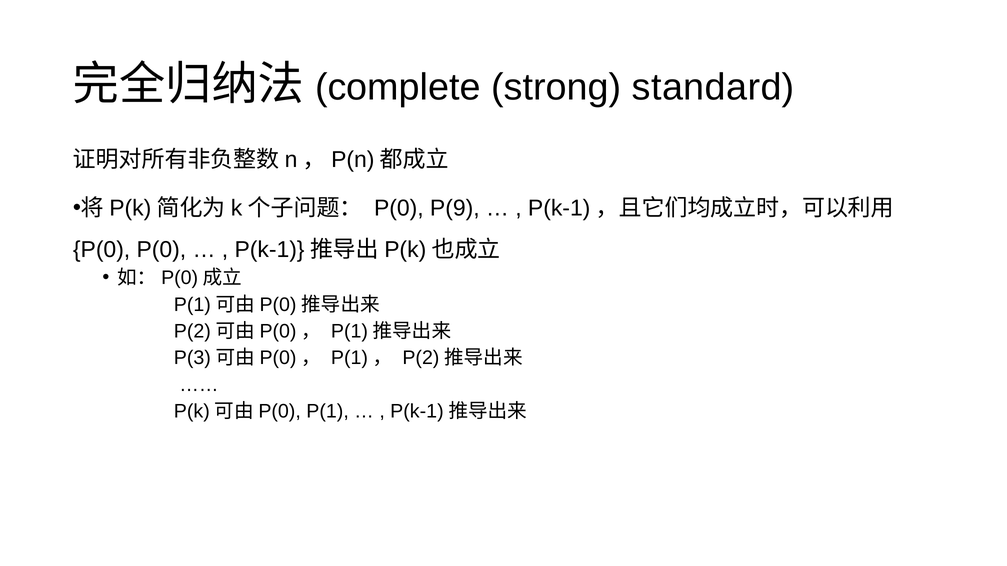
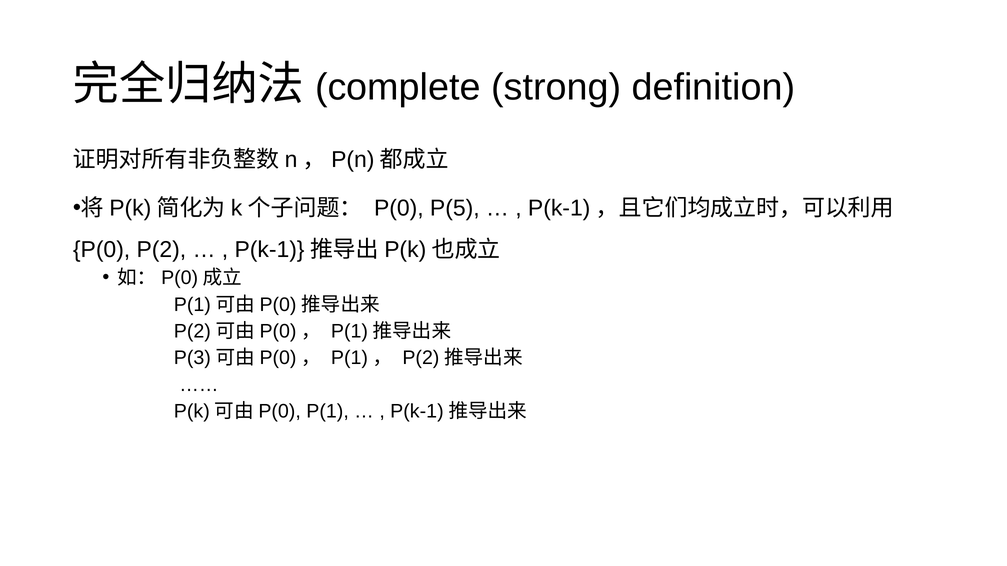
standard: standard -> definition (713, 87)
P(9: P(9 -> P(5 (455, 208)
P(0 P(0: P(0 -> P(2 (161, 250)
